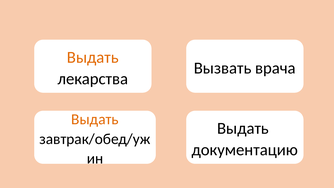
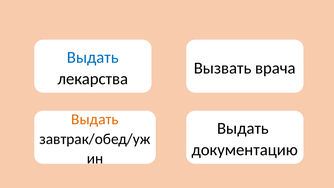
Выдать colour: orange -> blue (93, 57)
